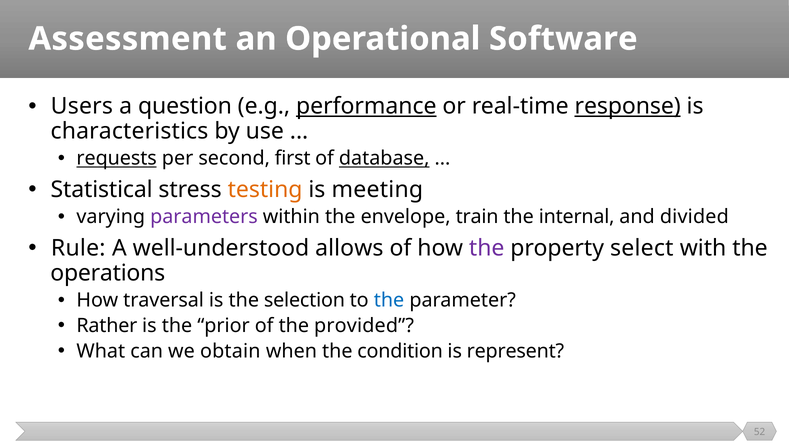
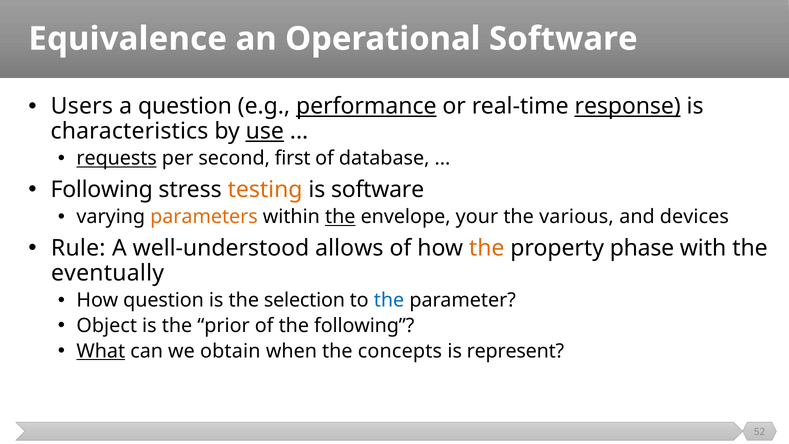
Assessment: Assessment -> Equivalence (128, 39)
use underline: none -> present (265, 131)
database underline: present -> none (384, 158)
Statistical: Statistical -> Following (102, 190)
is meeting: meeting -> software (378, 190)
parameters colour: purple -> orange (204, 217)
the underline: none -> present (340, 217)
train: train -> your (477, 217)
internal: internal -> various (576, 217)
divided: divided -> devices (694, 217)
the colour: purple -> orange (487, 248)
select: select -> phase (642, 248)
operations: operations -> eventually (108, 273)
How traversal: traversal -> question (164, 300)
Rather: Rather -> Object (107, 326)
the provided: provided -> following (364, 326)
What underline: none -> present (101, 351)
condition: condition -> concepts (400, 351)
